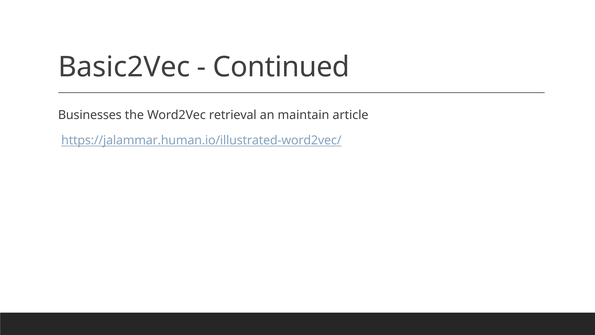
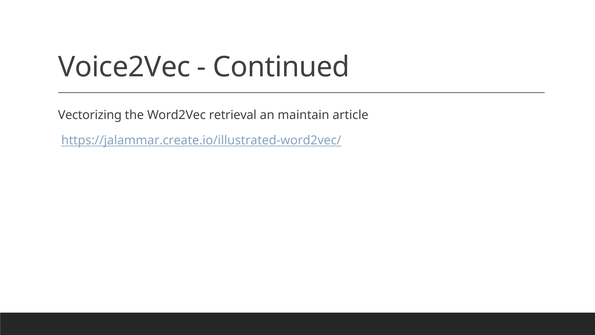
Basic2Vec: Basic2Vec -> Voice2Vec (124, 67)
Businesses: Businesses -> Vectorizing (90, 115)
https://jalammar.human.io/illustrated-word2vec/: https://jalammar.human.io/illustrated-word2vec/ -> https://jalammar.create.io/illustrated-word2vec/ (201, 140)
